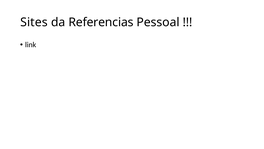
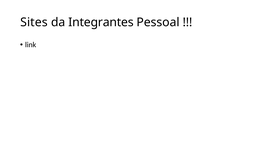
Referencias: Referencias -> Integrantes (101, 22)
